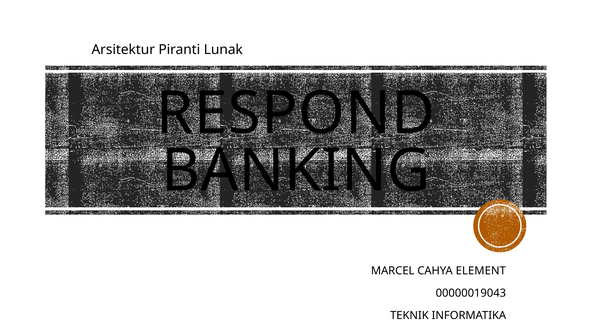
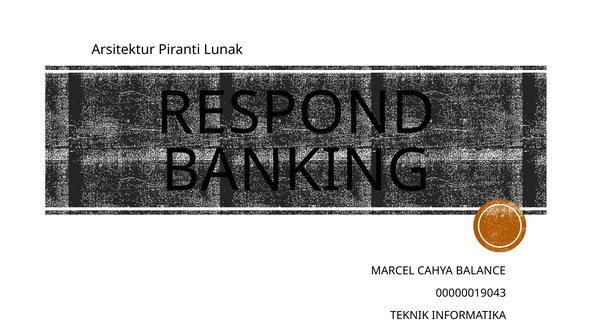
ELEMENT: ELEMENT -> BALANCE (481, 271)
